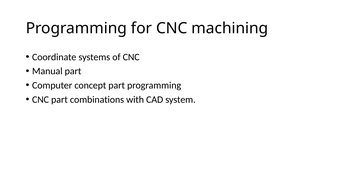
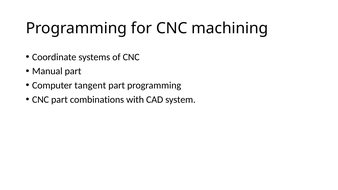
concept: concept -> tangent (90, 85)
